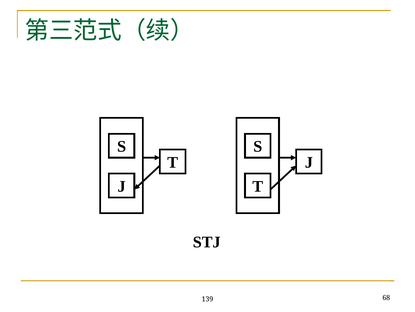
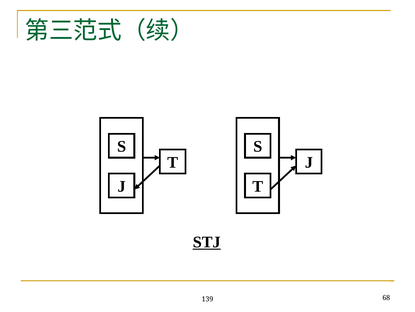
STJ underline: none -> present (207, 242)
